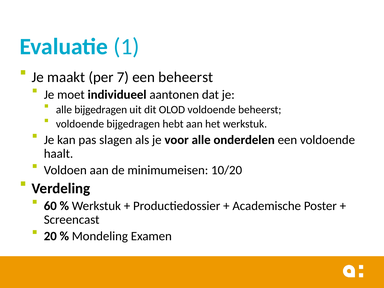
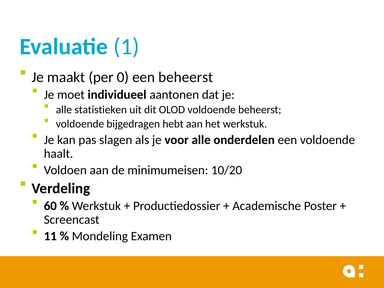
7: 7 -> 0 (123, 77)
alle bijgedragen: bijgedragen -> statistieken (101, 110)
20: 20 -> 11 (50, 236)
